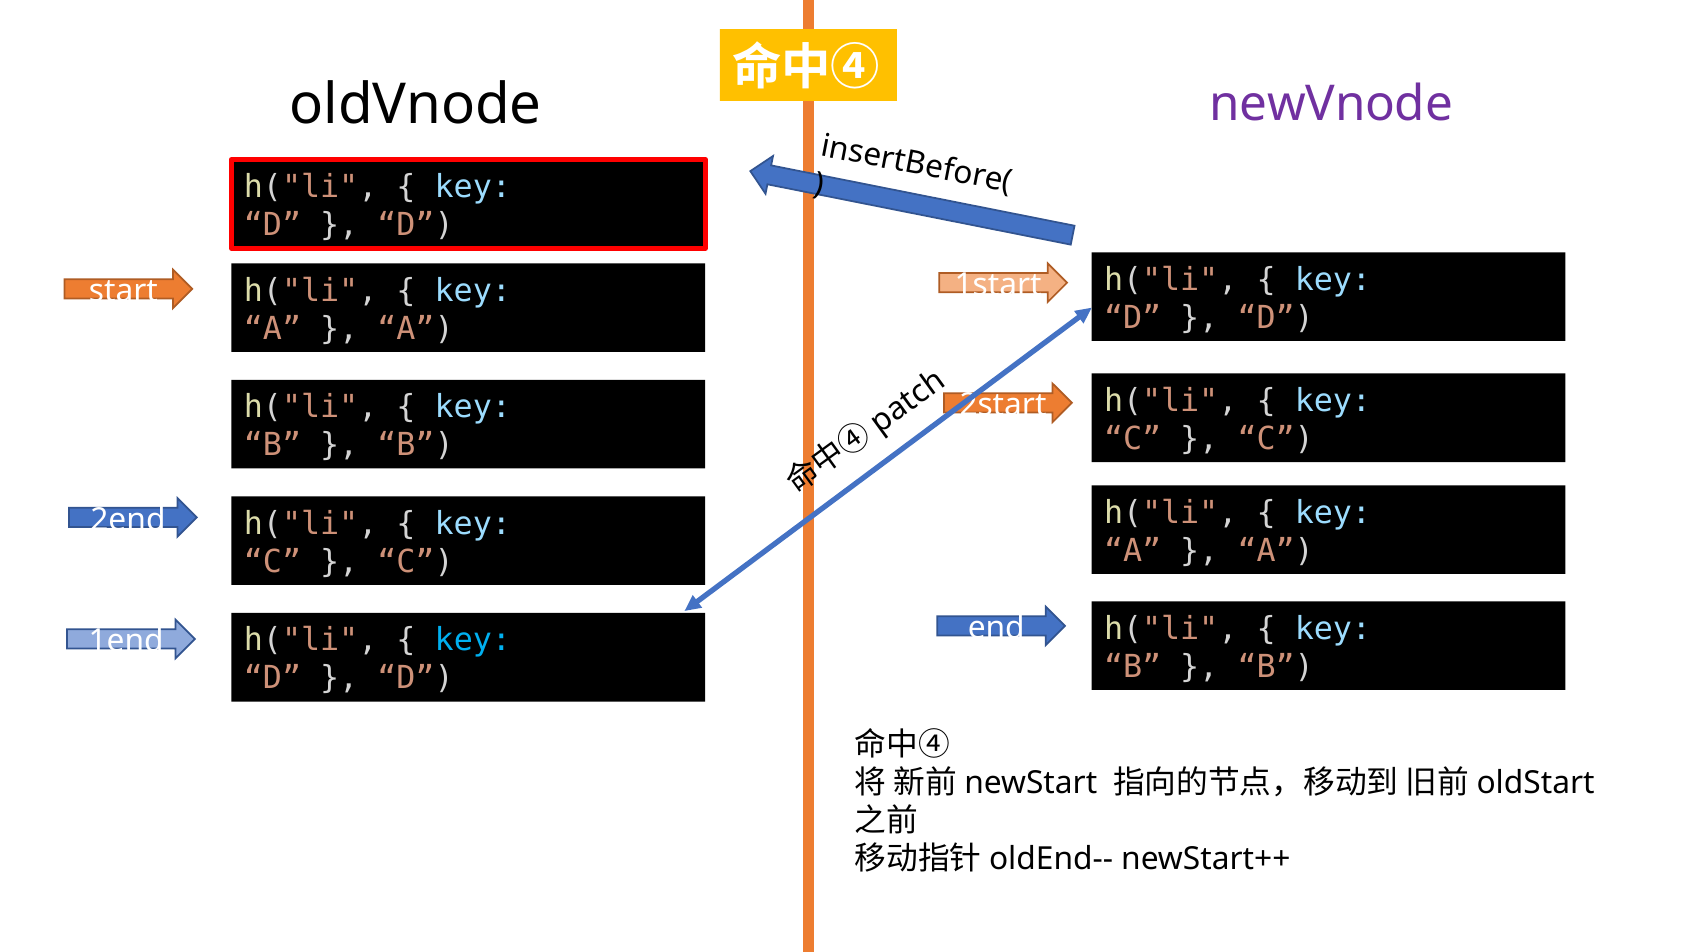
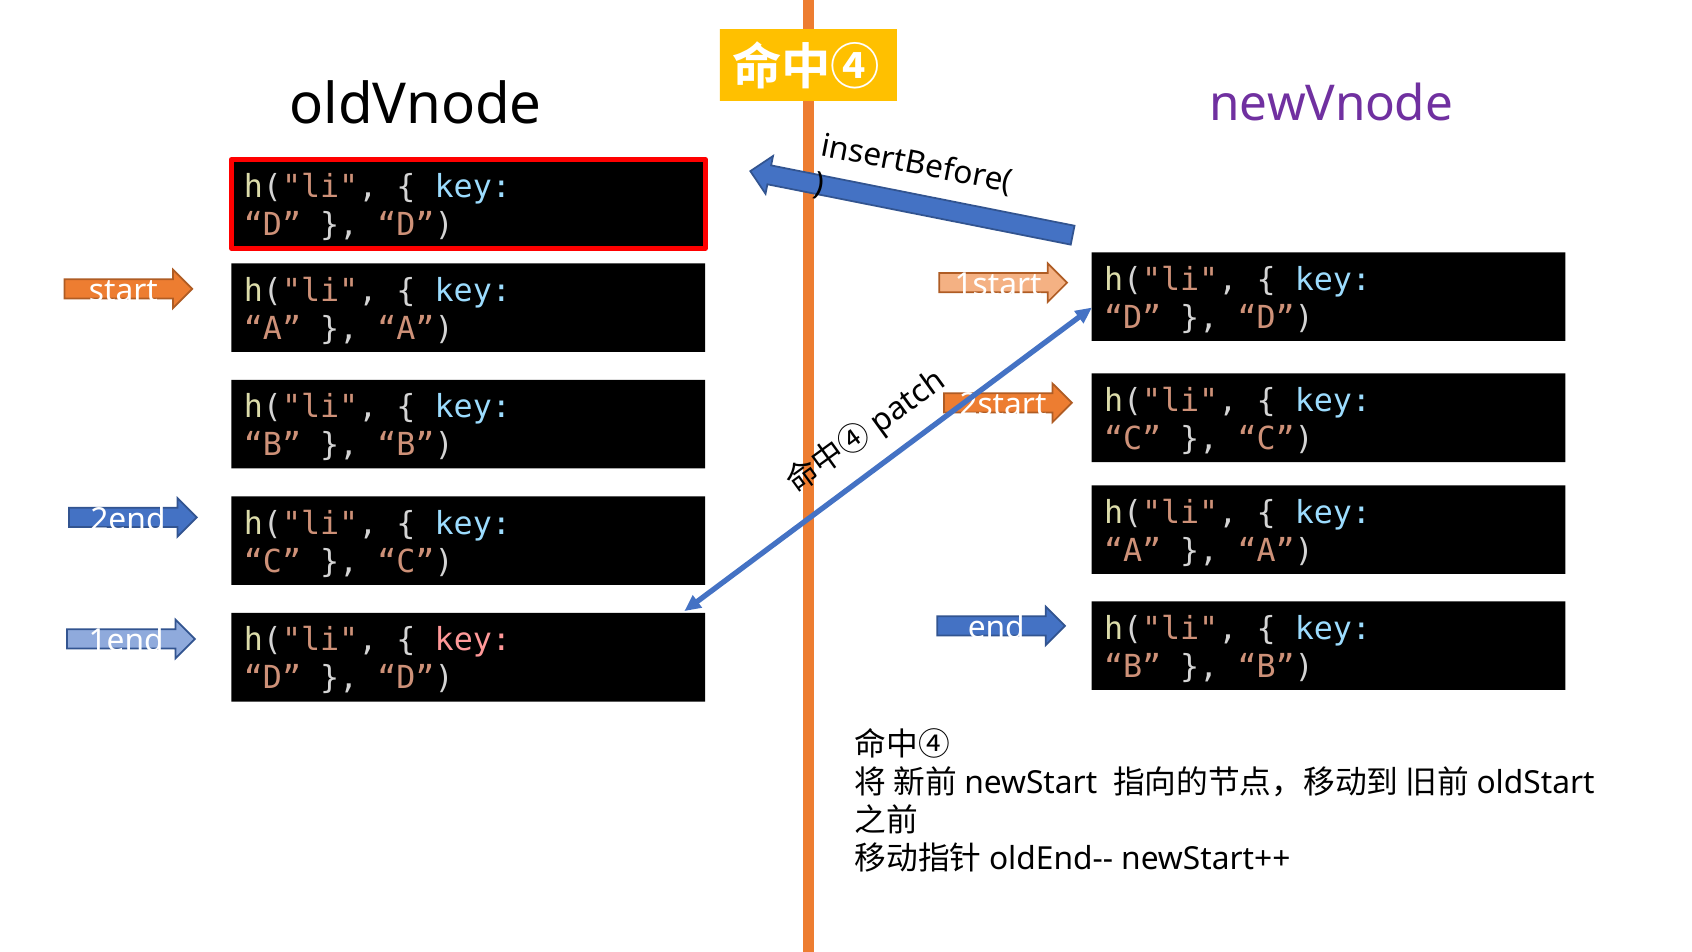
key colour: light blue -> pink (473, 640)
